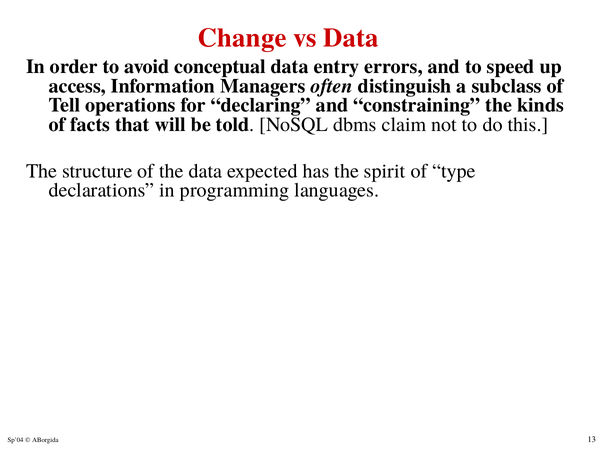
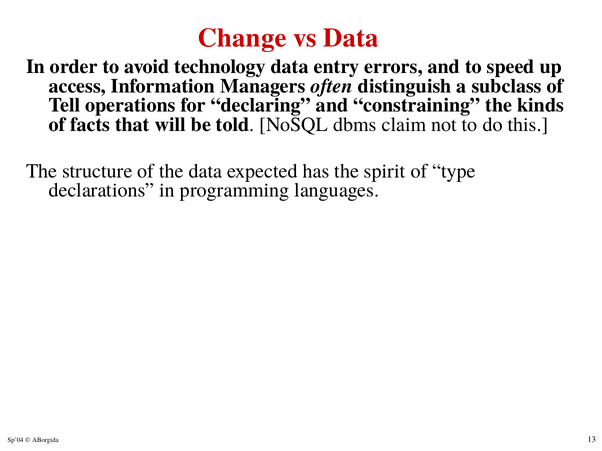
conceptual: conceptual -> technology (220, 67)
